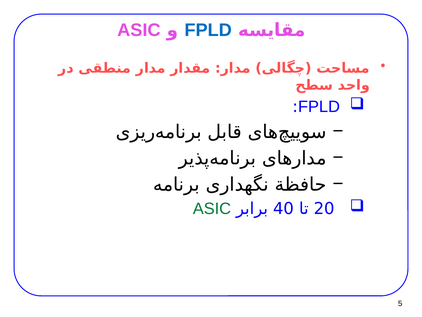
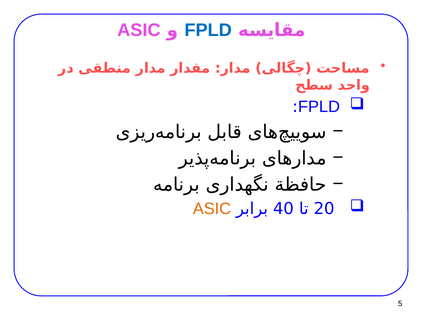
ASIC colour: green -> orange (212, 208)
